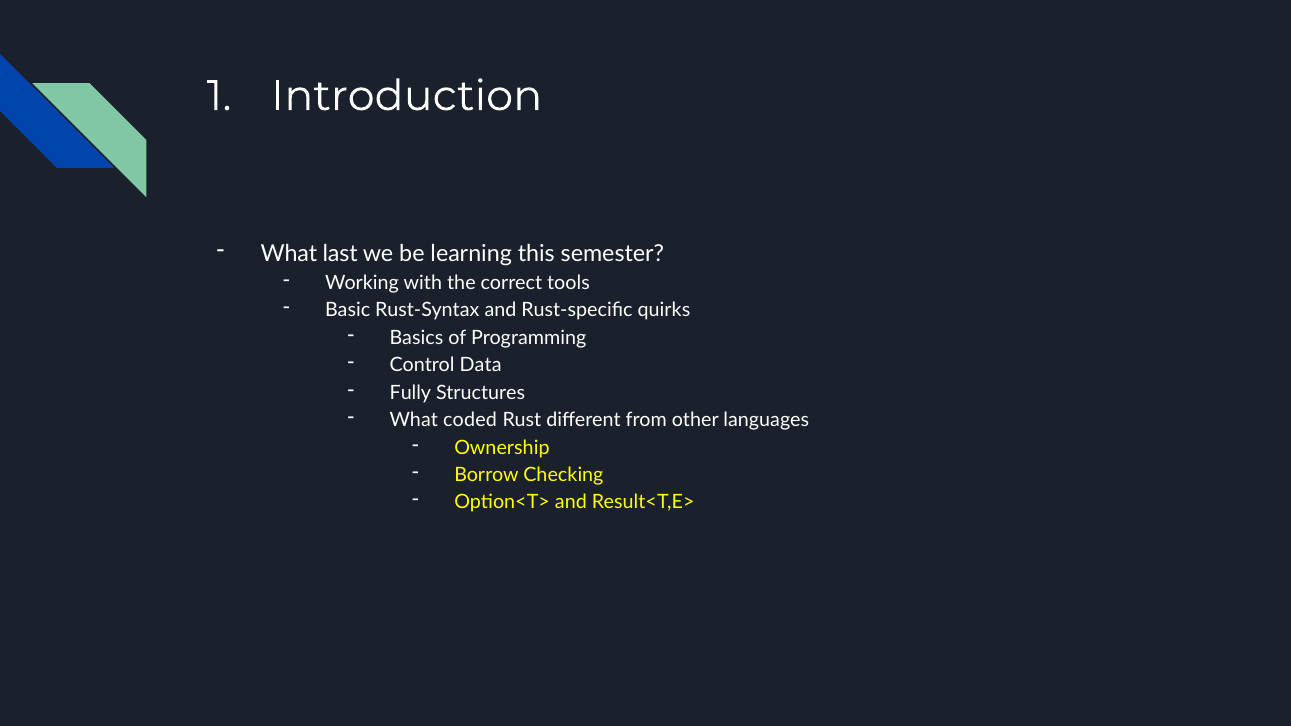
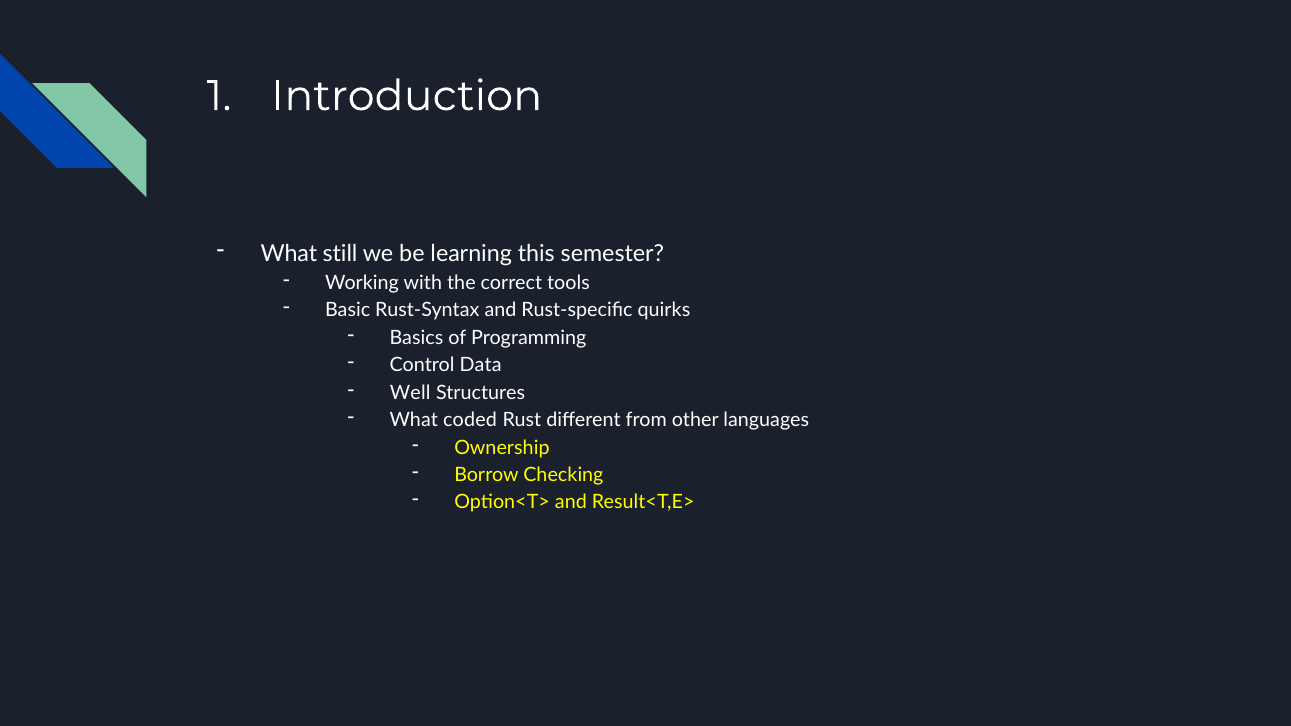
last: last -> still (340, 254)
Fully: Fully -> Well (410, 393)
